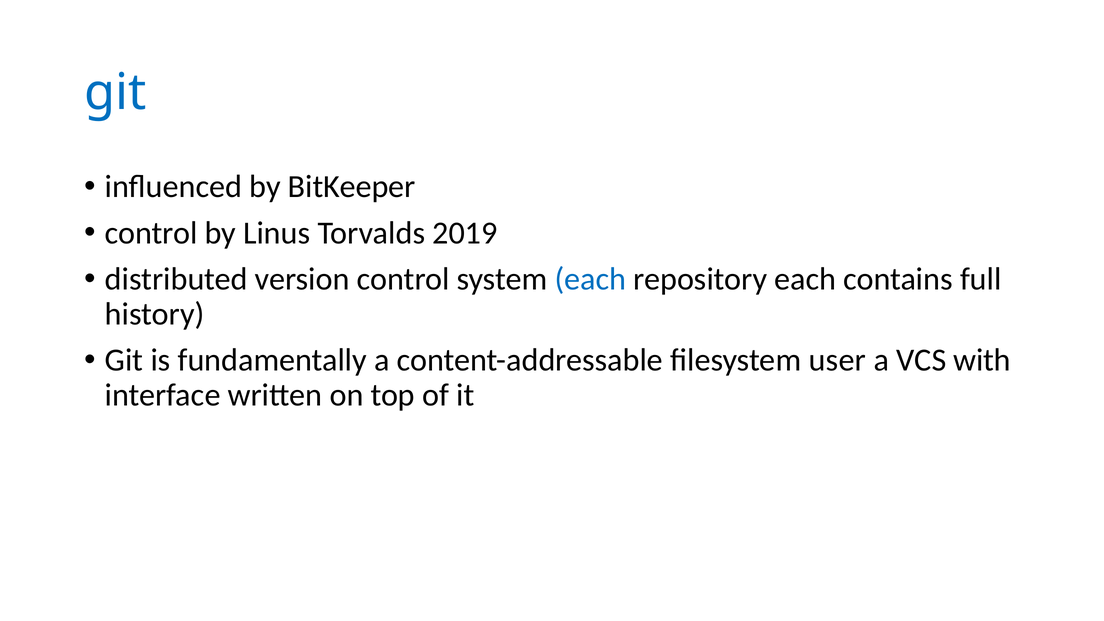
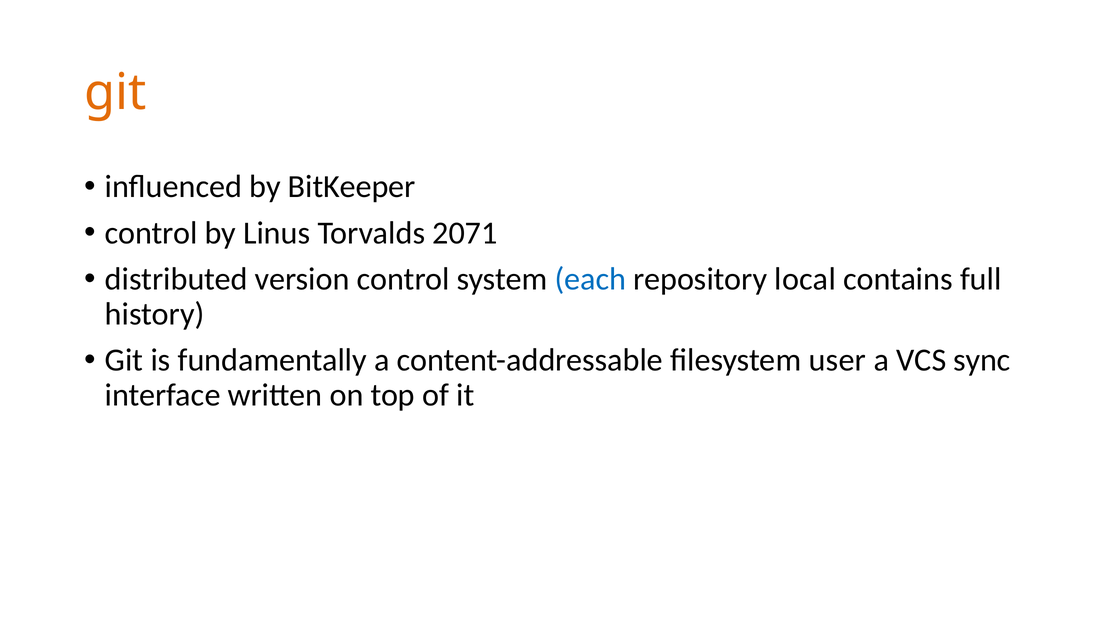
git colour: blue -> orange (115, 93)
2019: 2019 -> 2071 (465, 233)
repository each: each -> local (805, 279)
with: with -> sync (982, 360)
